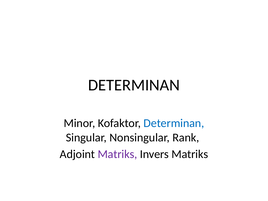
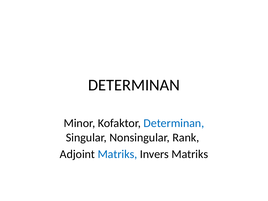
Matriks colour: purple -> blue (117, 154)
